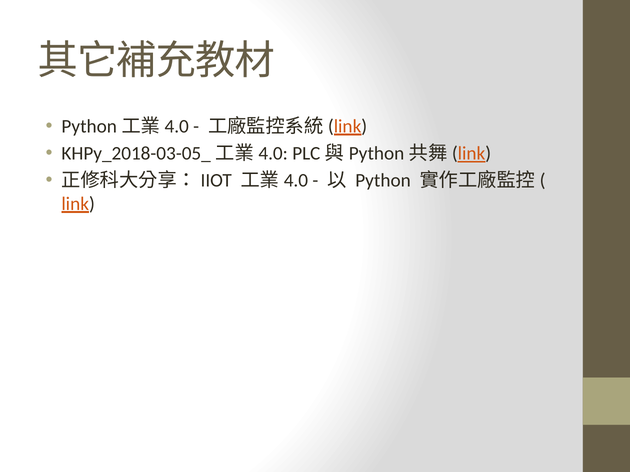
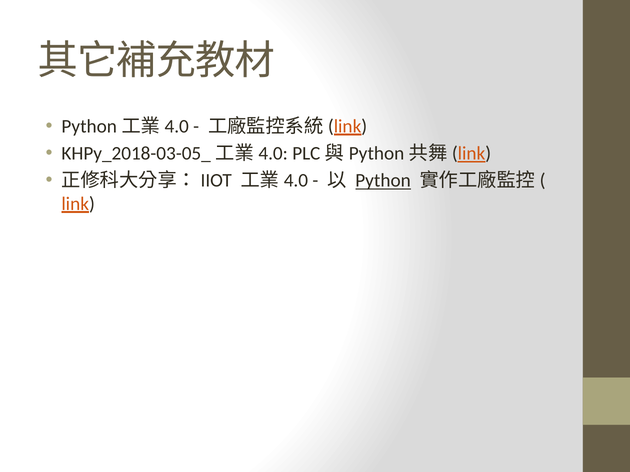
Python underline: none -> present (383, 181)
